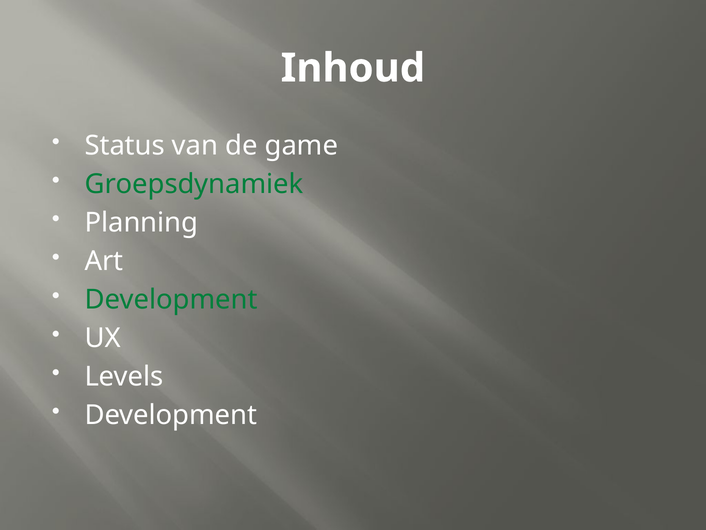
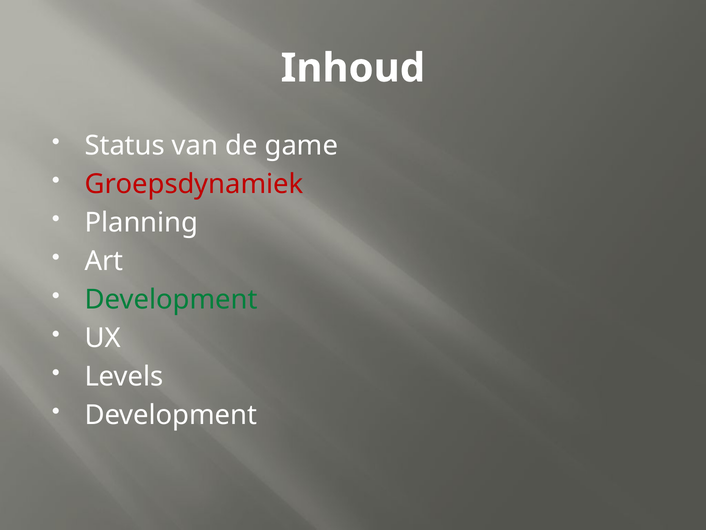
Groepsdynamiek colour: green -> red (194, 184)
